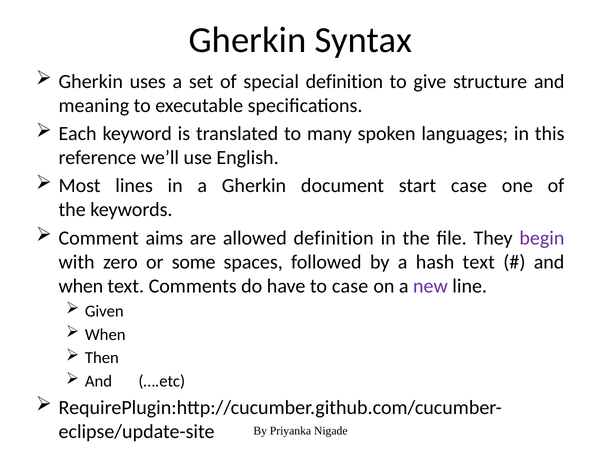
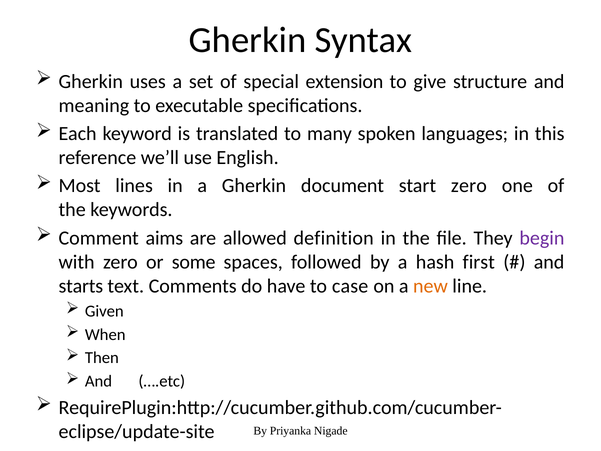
special definition: definition -> extension (344, 82)
start case: case -> zero (469, 186)
hash text: text -> first (479, 262)
when: when -> starts (81, 286)
new colour: purple -> orange (430, 286)
